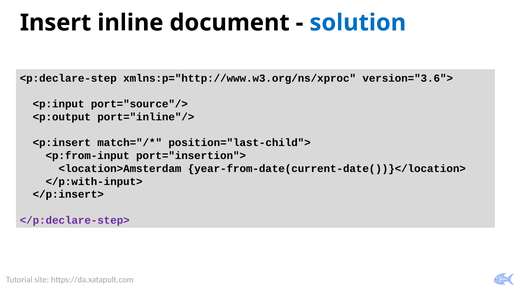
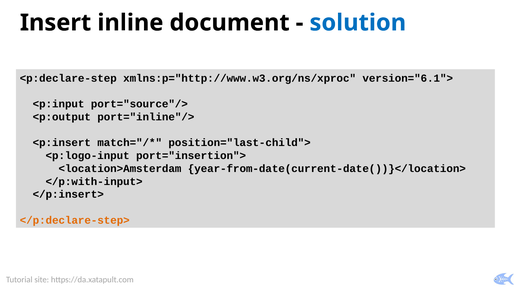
version="3.6">: version="3.6"> -> version="6.1"> (408, 78)
<p:from-input: <p:from-input -> <p:logo-input (88, 156)
</p:declare-step> colour: purple -> orange (75, 220)
